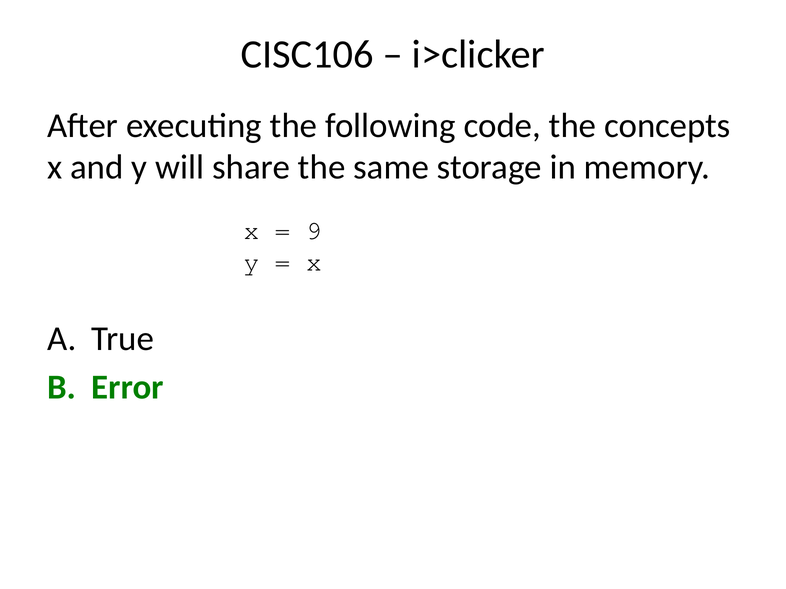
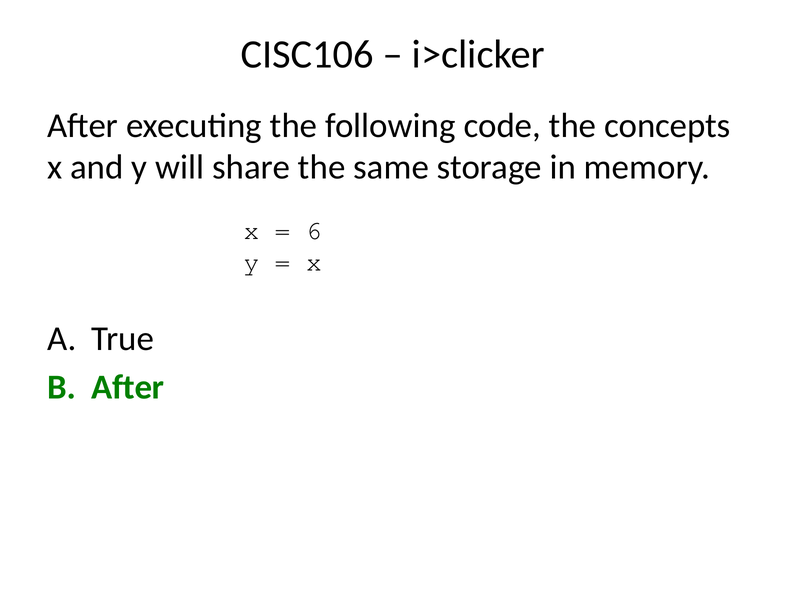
9: 9 -> 6 (314, 231)
Error: Error -> After (128, 388)
